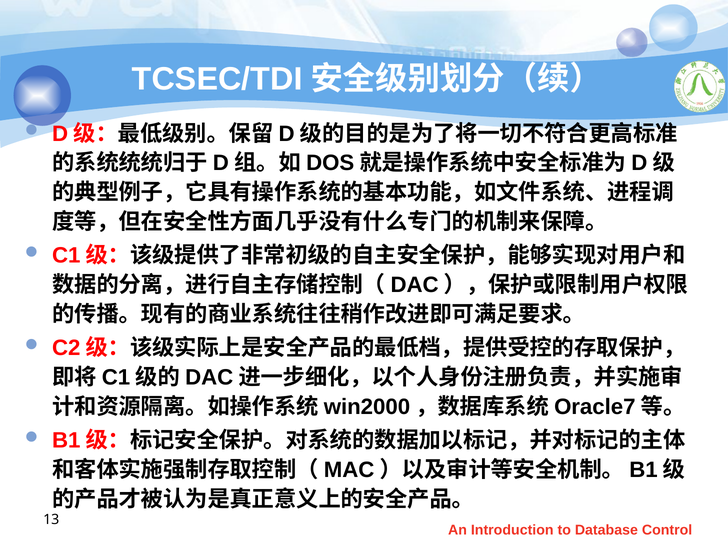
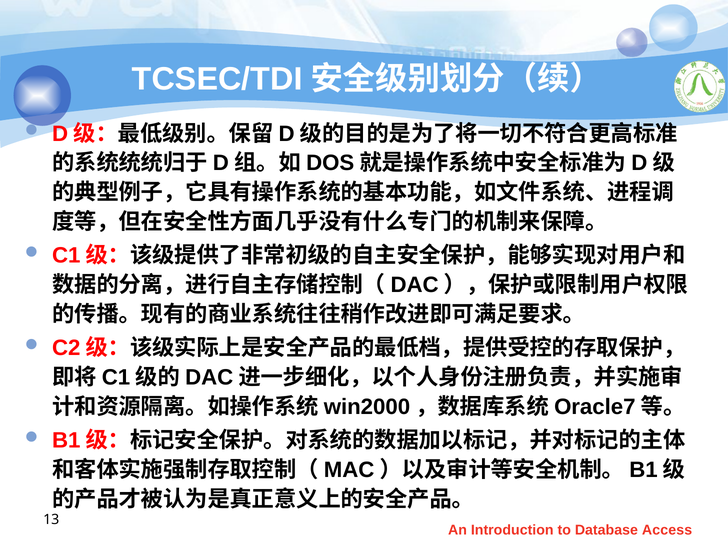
Control: Control -> Access (667, 530)
